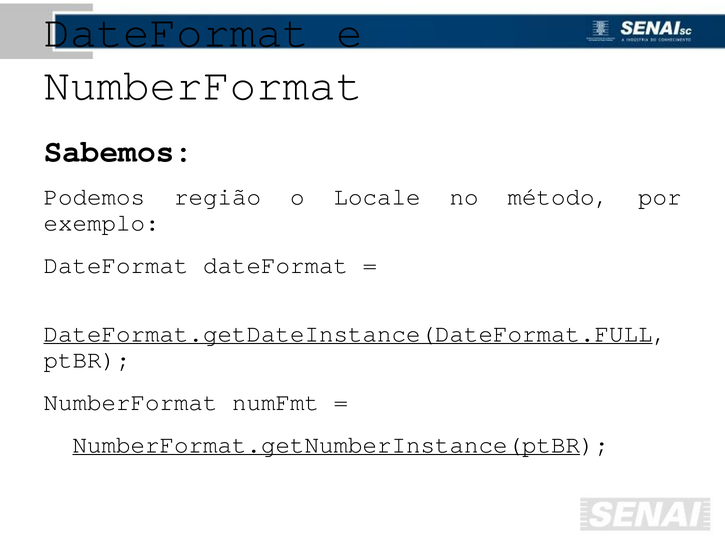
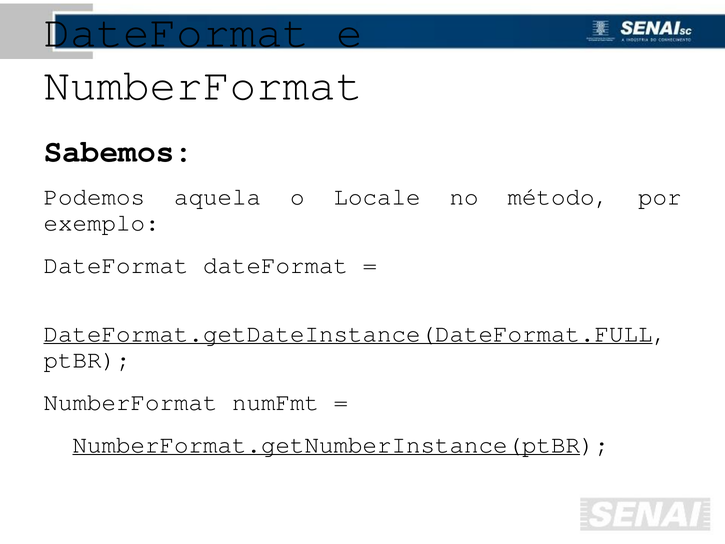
região: região -> aquela (218, 197)
